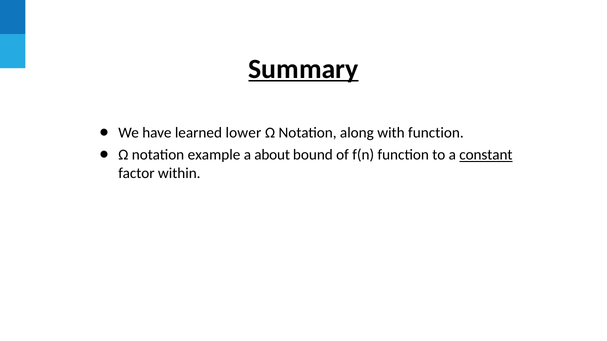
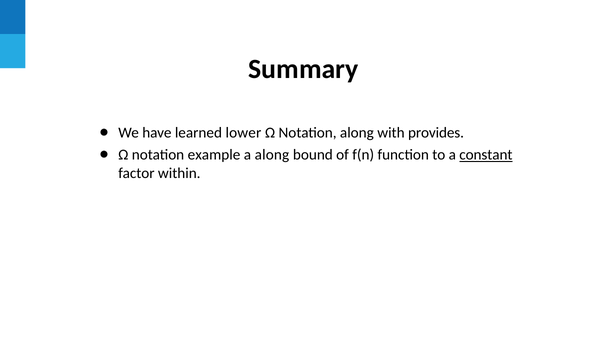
Summary underline: present -> none (303, 69)
with function: function -> provides (436, 133)
a about: about -> along (272, 155)
